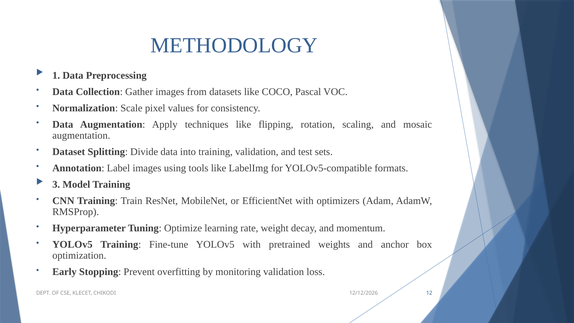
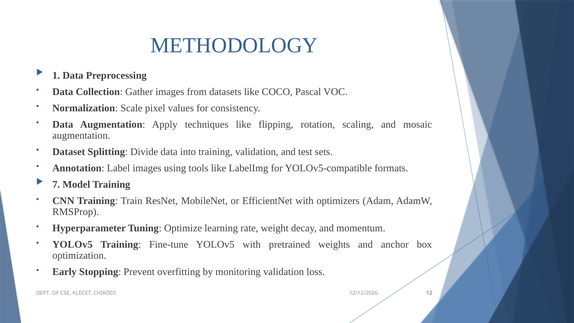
3: 3 -> 7 (56, 184)
